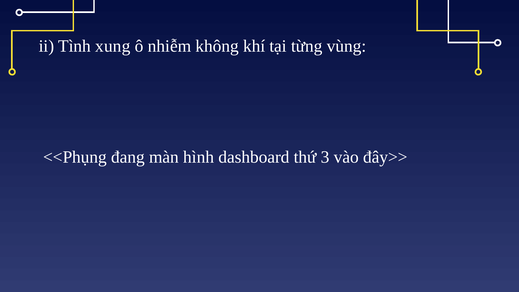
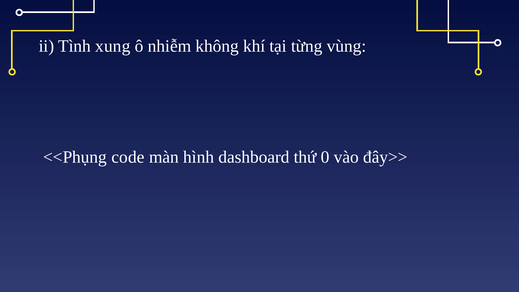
đang: đang -> code (128, 157)
3: 3 -> 0 (325, 157)
